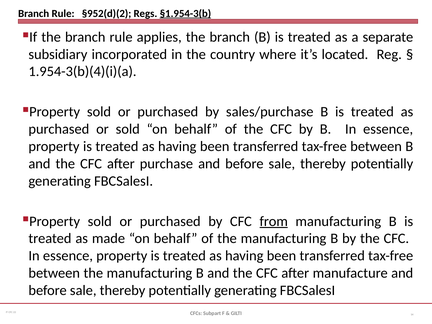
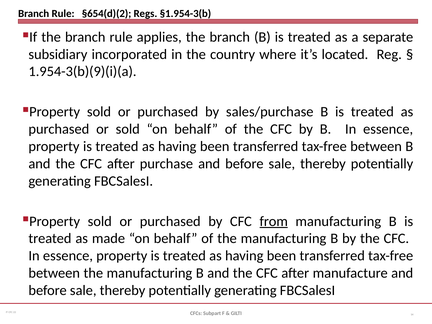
§952(d)(2: §952(d)(2 -> §654(d)(2 (107, 13)
§1.954-3(b underline: present -> none (185, 13)
1.954-3(b)(4)(i)(a: 1.954-3(b)(4)(i)(a -> 1.954-3(b)(9)(i)(a (82, 72)
